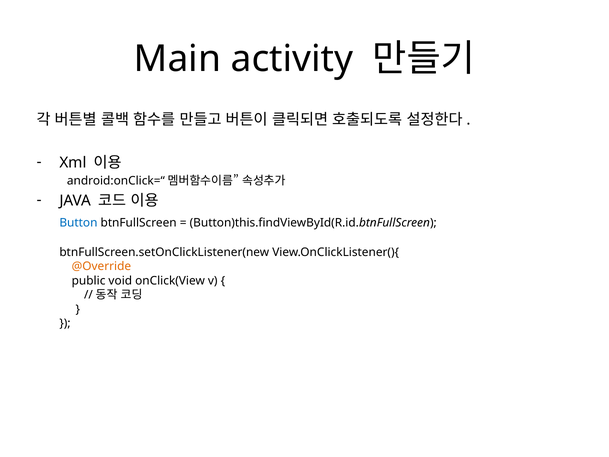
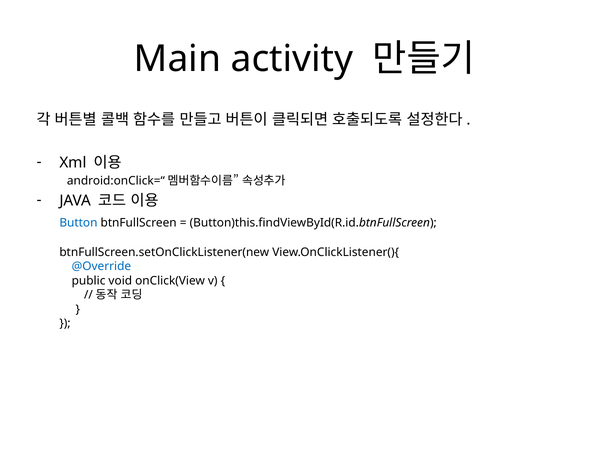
@Override colour: orange -> blue (101, 266)
